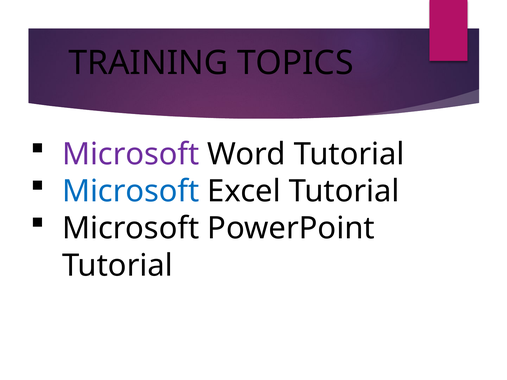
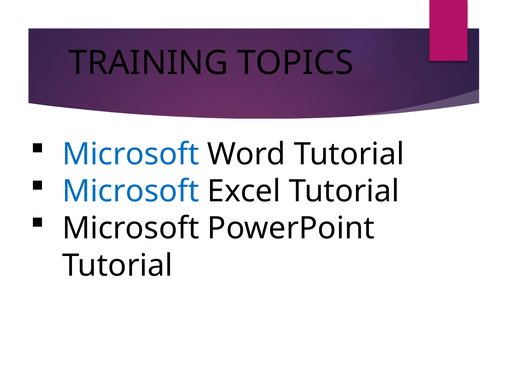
Microsoft colour: purple -> blue (131, 154)
